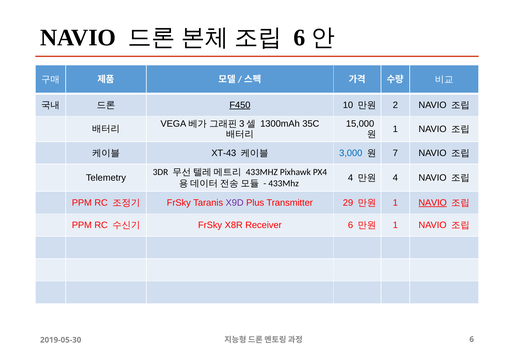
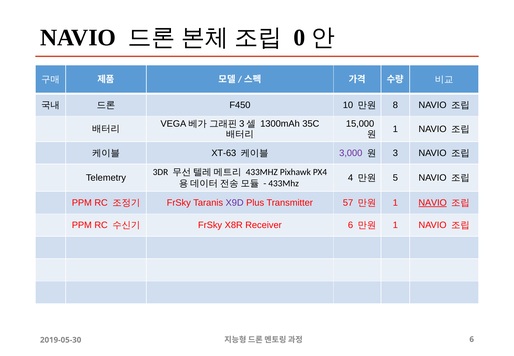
6: 6 -> 0 (299, 38)
F450 underline: present -> none (240, 105)
2: 2 -> 8 (395, 105)
XT-43: XT-43 -> XT-63 (224, 153)
3,000 colour: blue -> purple (351, 153)
7: 7 -> 3 (395, 153)
4: 4 -> 5 (395, 178)
29: 29 -> 57 (348, 203)
